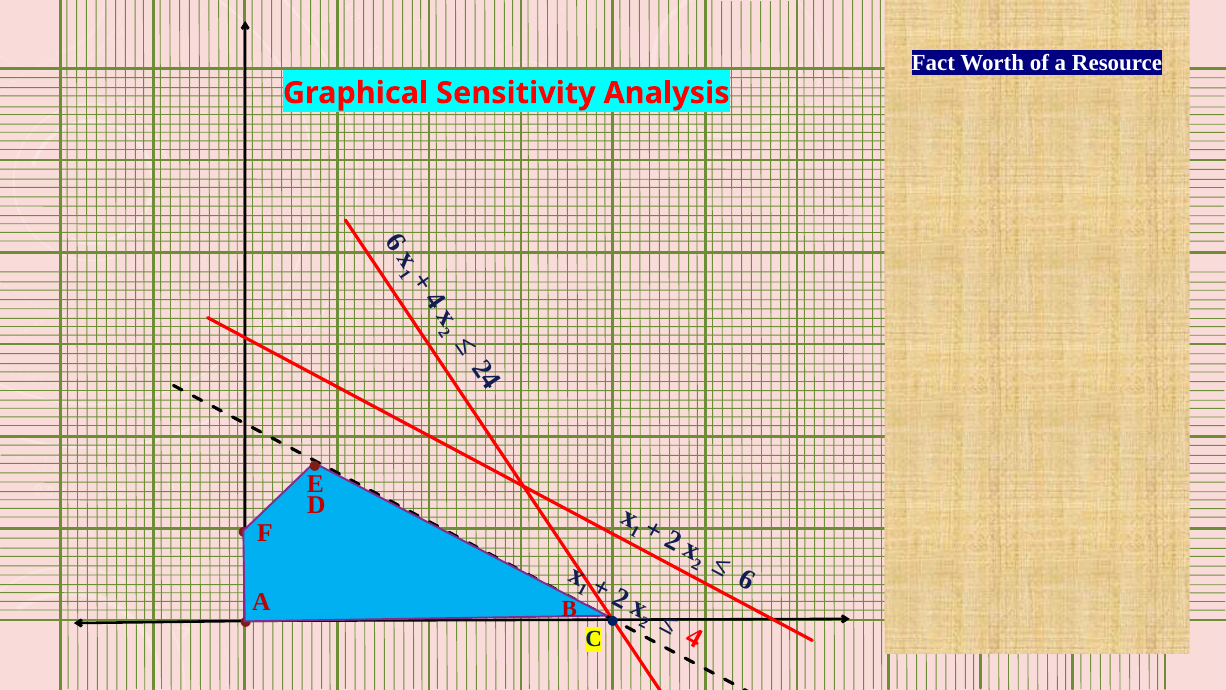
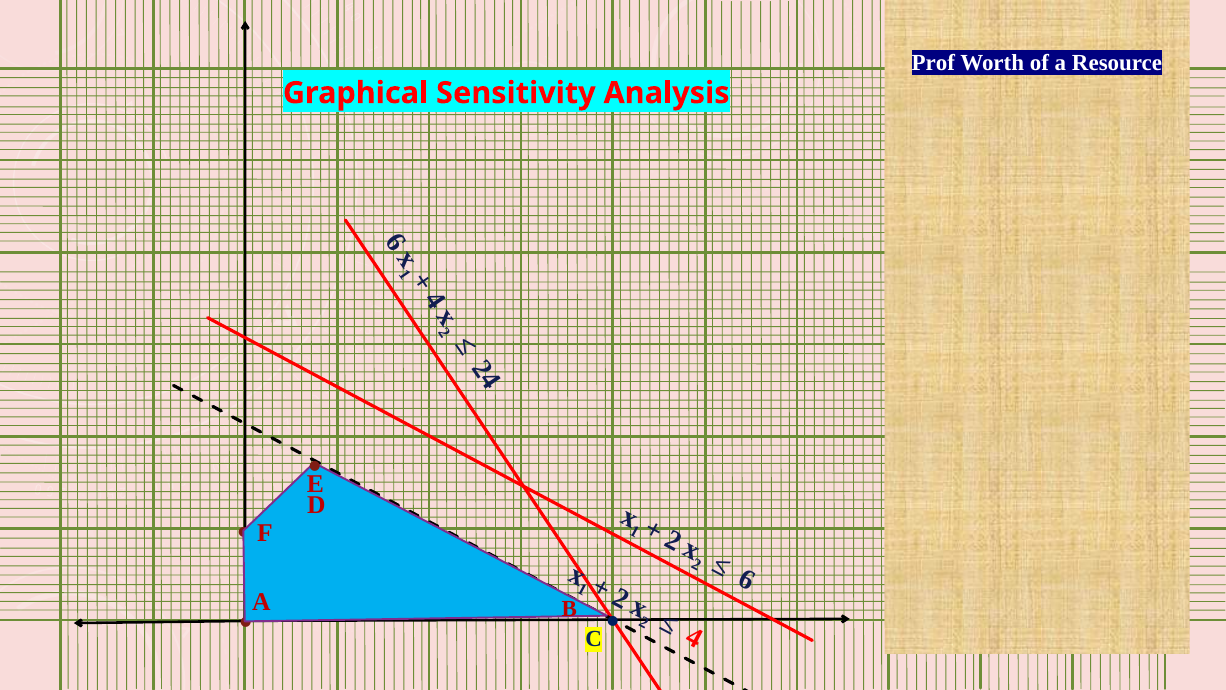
Fact: Fact -> Prof (933, 63)
